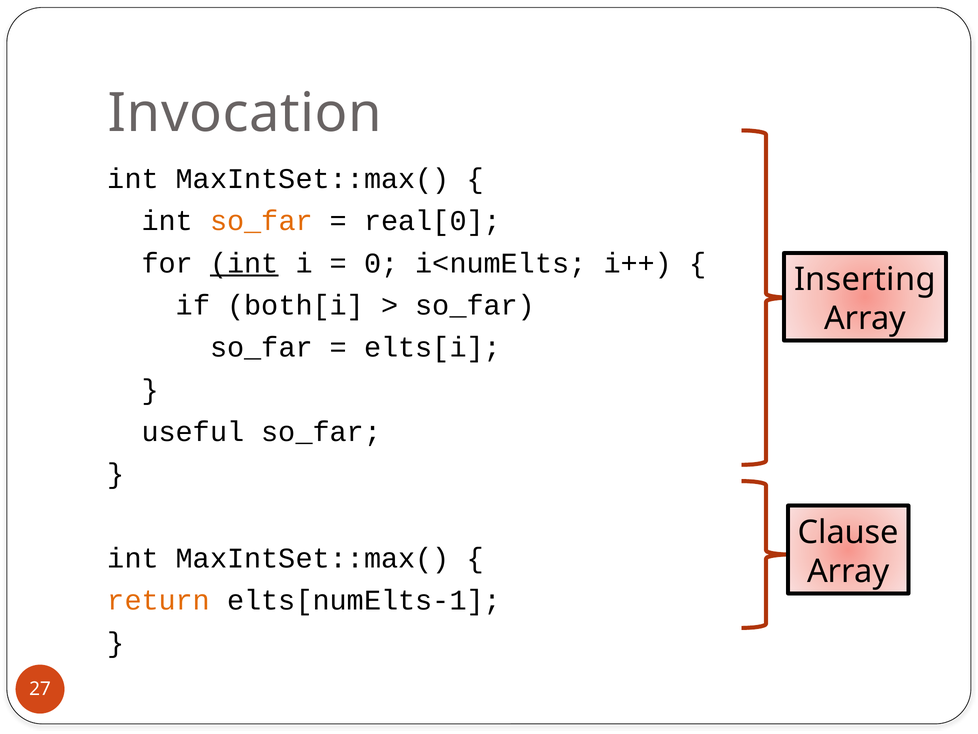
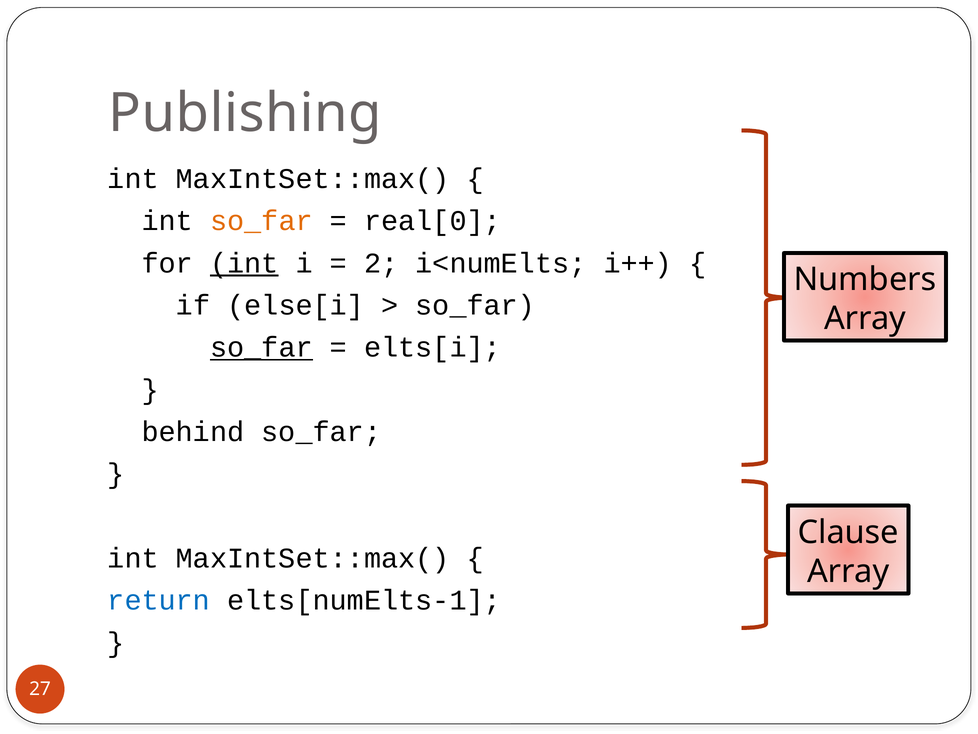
Invocation: Invocation -> Publishing (245, 113)
0: 0 -> 2 (381, 263)
Inserting: Inserting -> Numbers (865, 279)
both[i: both[i -> else[i (296, 305)
so_far underline: none -> present (261, 347)
useful: useful -> behind (193, 432)
return colour: orange -> blue (159, 600)
